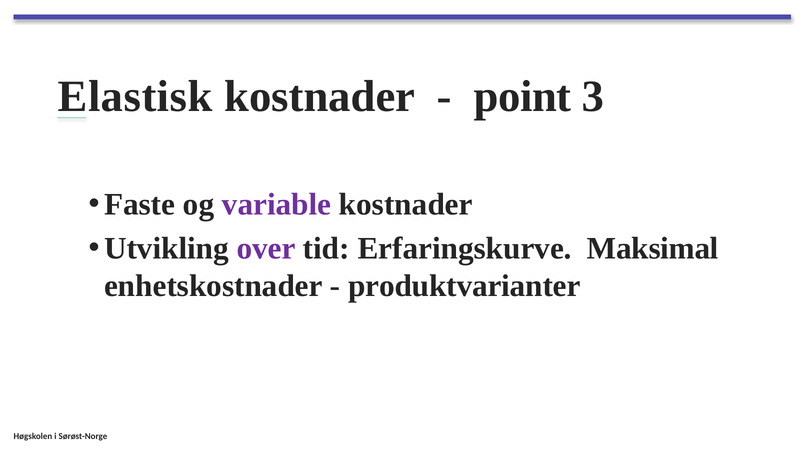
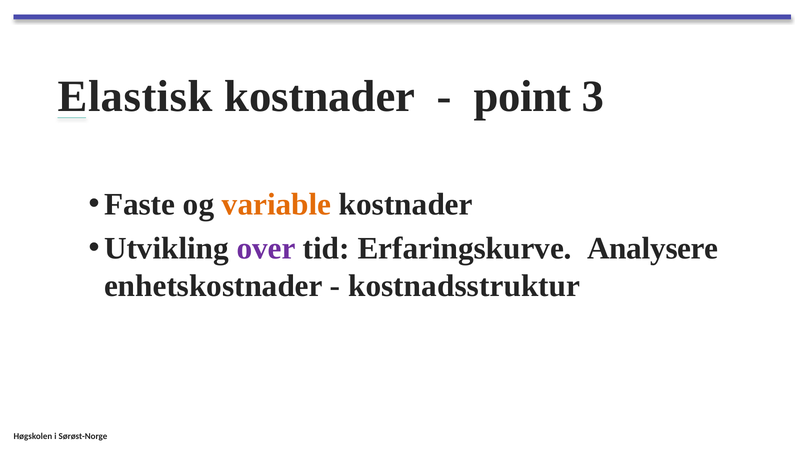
variable colour: purple -> orange (277, 205)
Maksimal: Maksimal -> Analysere (653, 248)
produktvarianter: produktvarianter -> kostnadsstruktur (464, 286)
